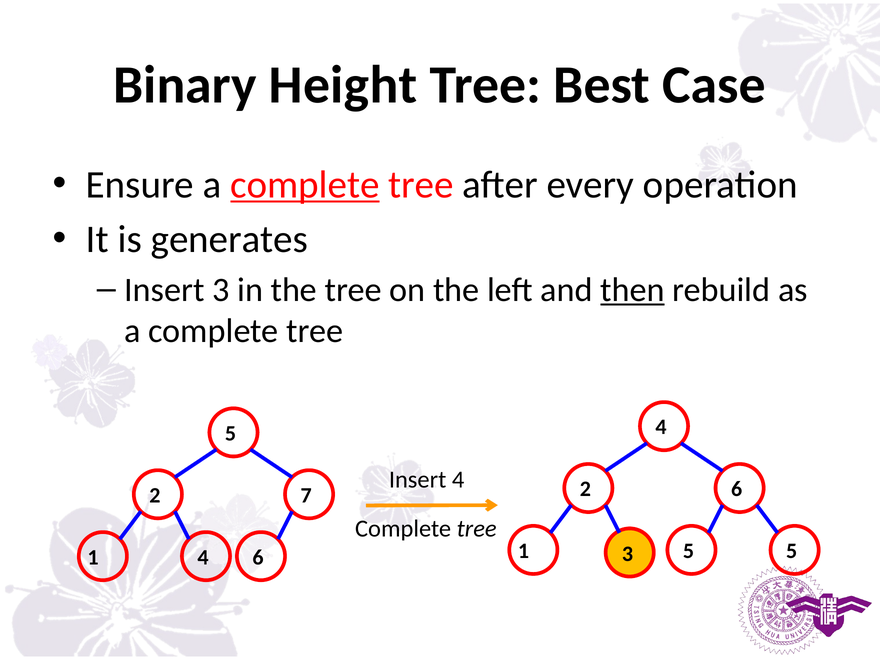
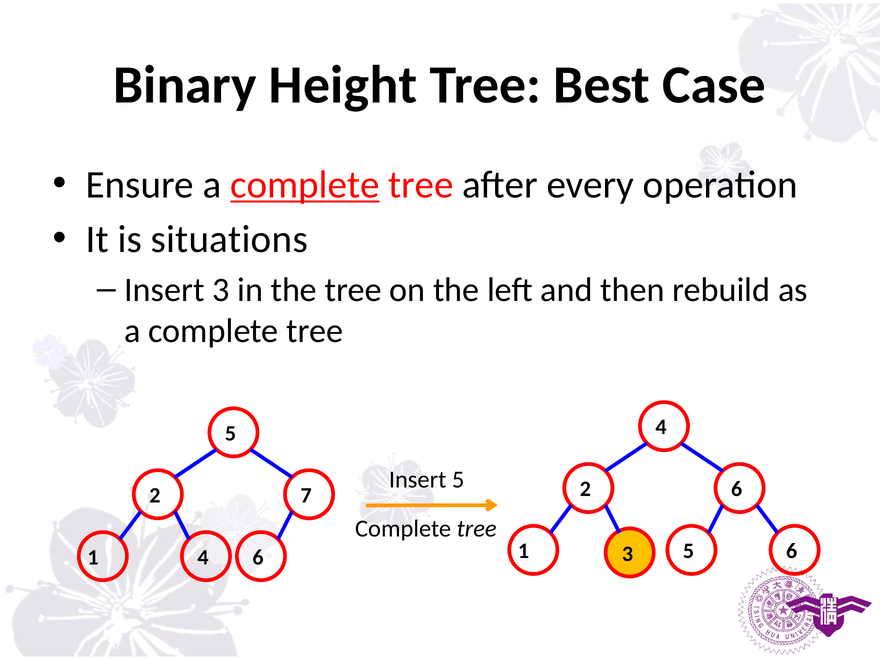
generates: generates -> situations (229, 239)
then underline: present -> none (633, 290)
Insert 4: 4 -> 5 (458, 480)
3 5: 5 -> 6 (792, 551)
